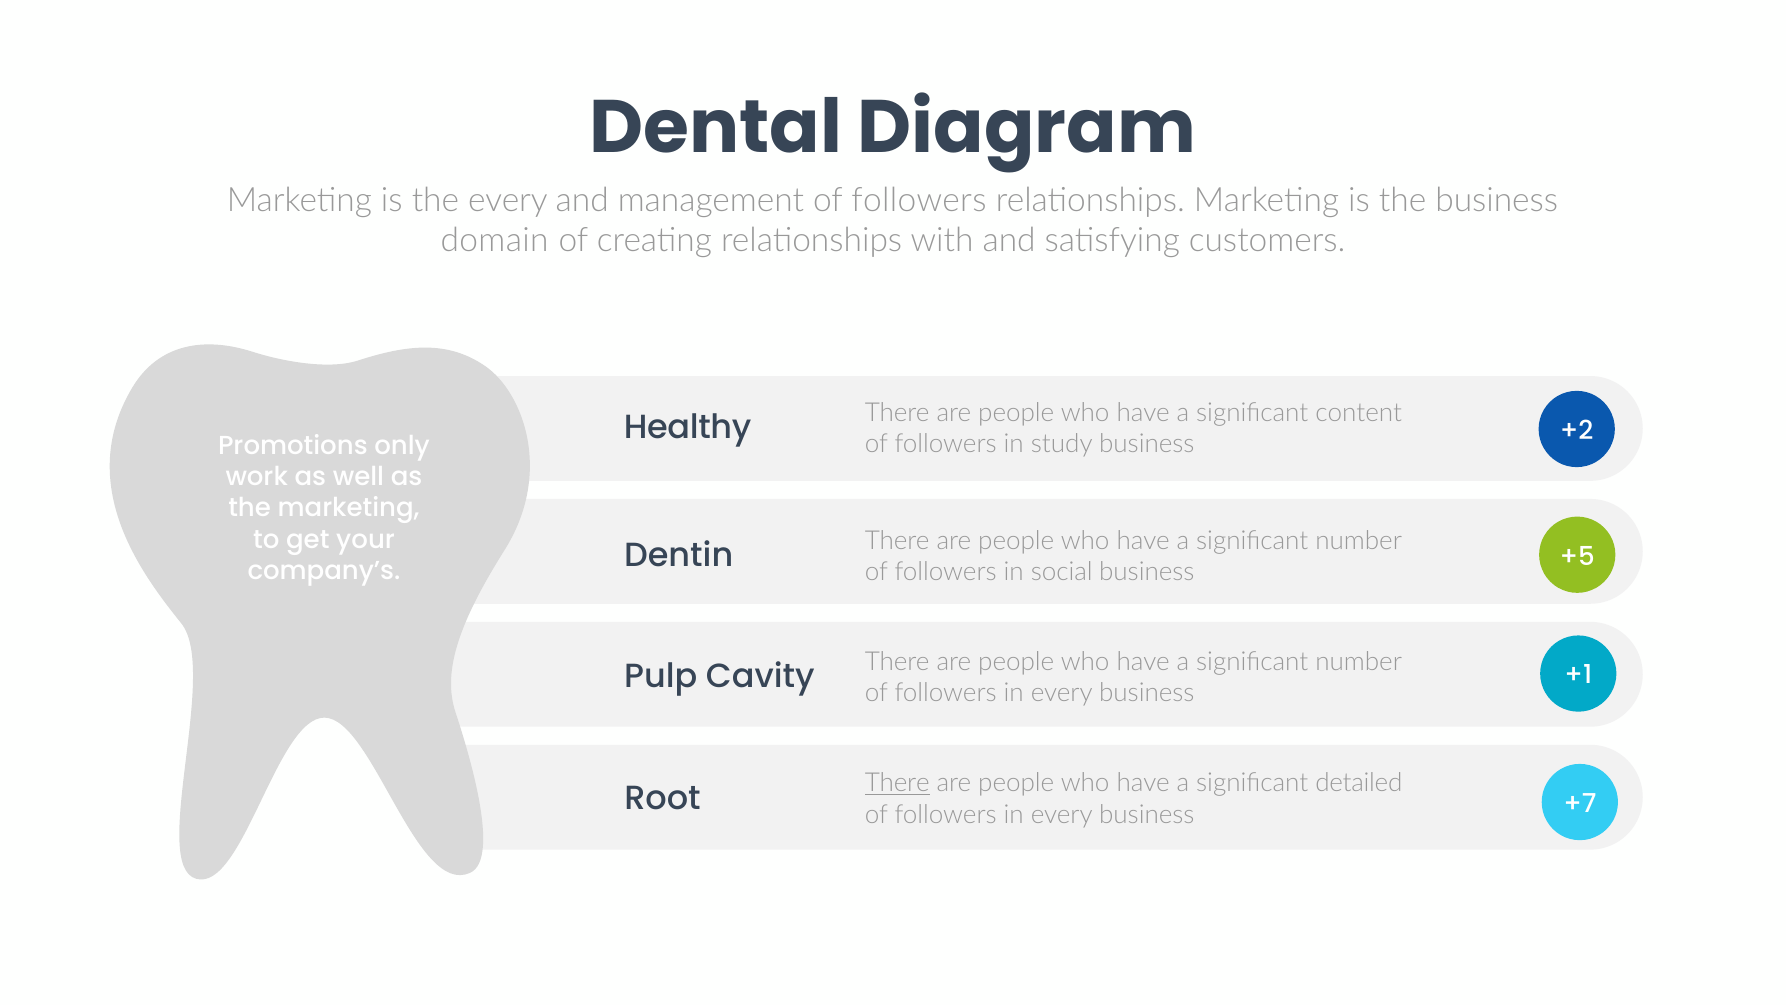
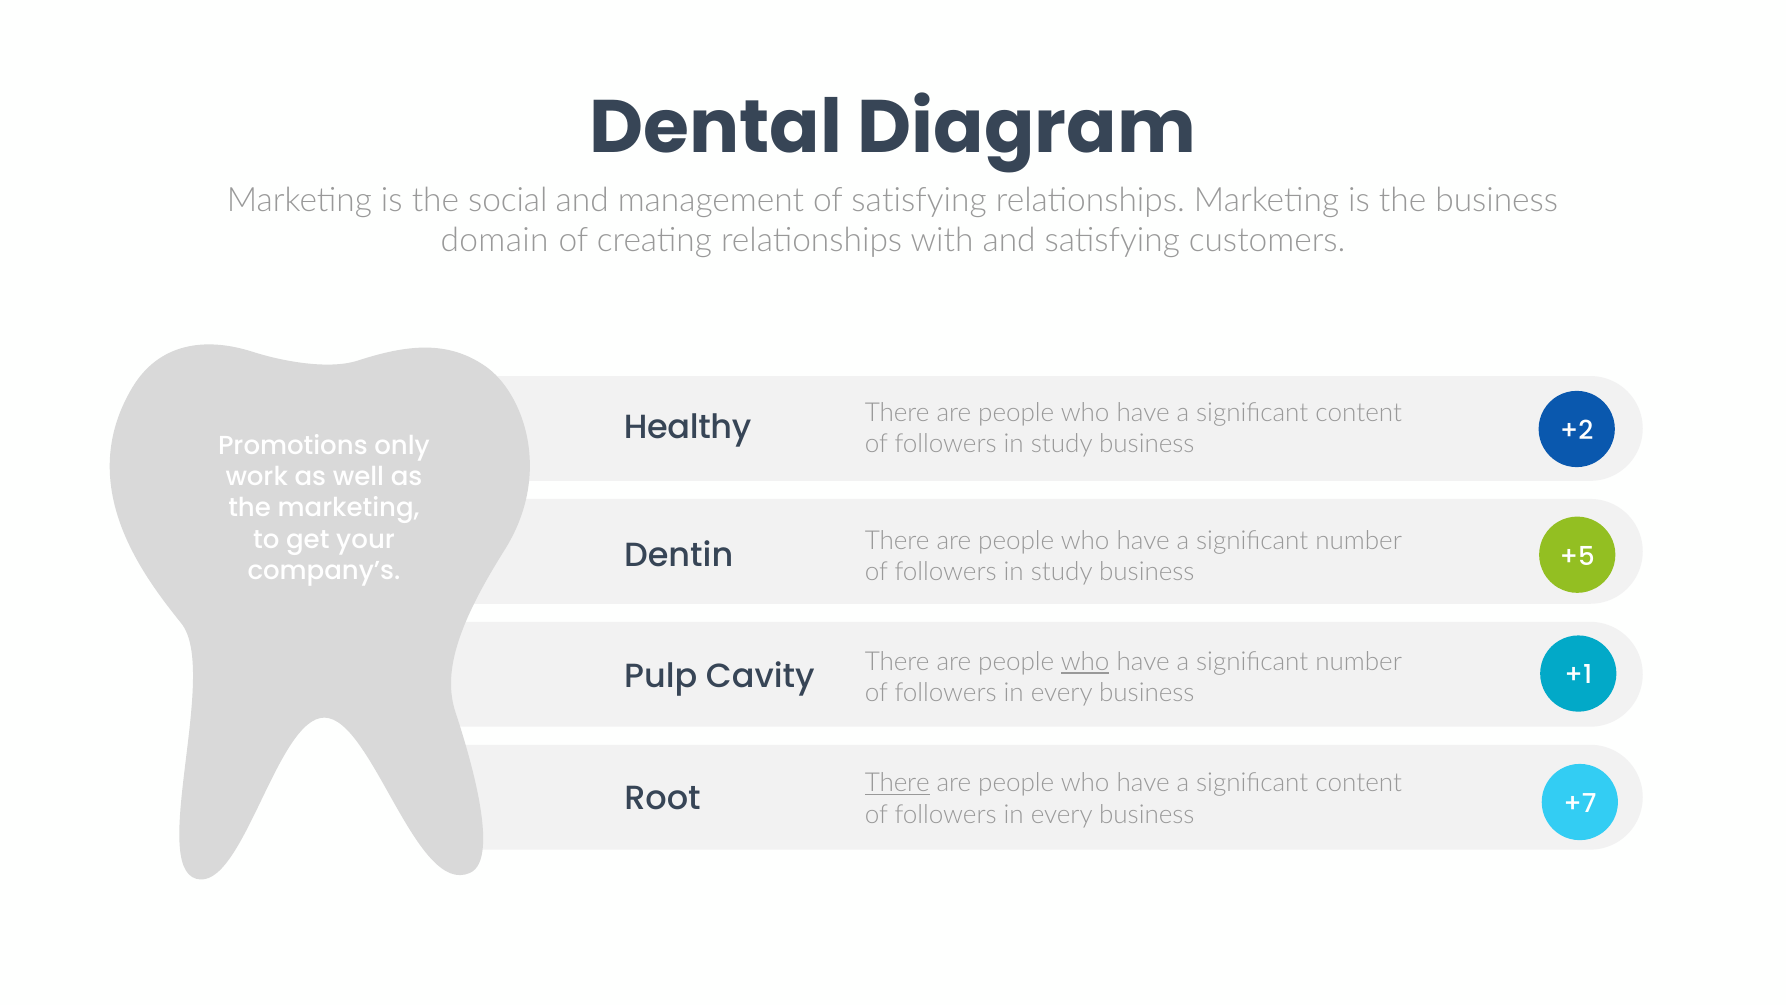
the every: every -> social (508, 200)
management of followers: followers -> satisfying (919, 200)
social: social -> study (1062, 572)
who underline: none -> present (1085, 662)
detailed: detailed -> content (1359, 783)
